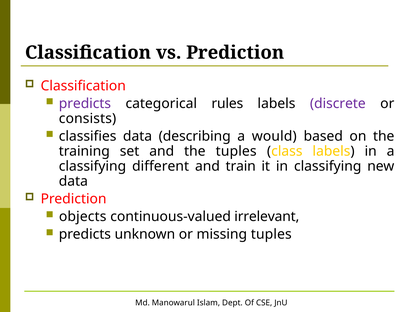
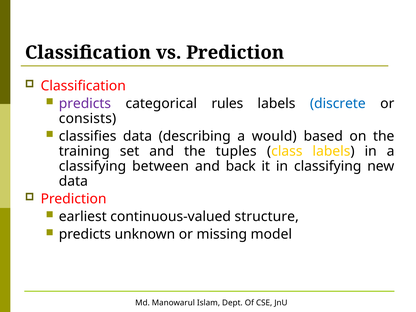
discrete colour: purple -> blue (338, 104)
different: different -> between (161, 166)
train: train -> back (241, 166)
objects: objects -> earliest (83, 217)
irrelevant: irrelevant -> structure (267, 217)
missing tuples: tuples -> model (271, 234)
